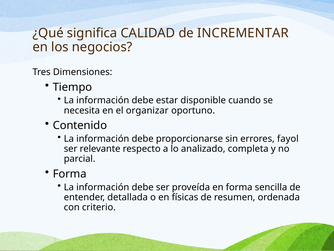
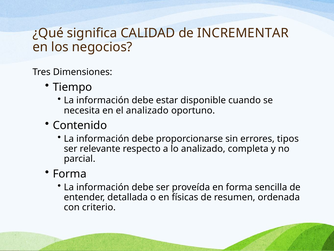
el organizar: organizar -> analizado (147, 110)
fayol: fayol -> tipos (288, 139)
